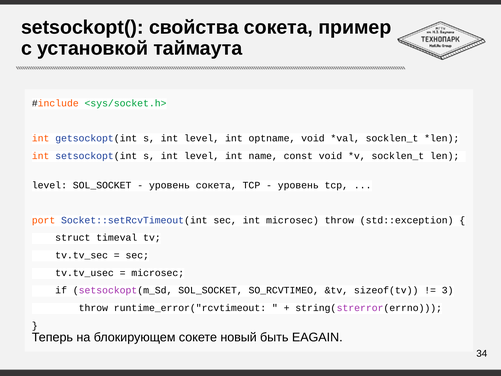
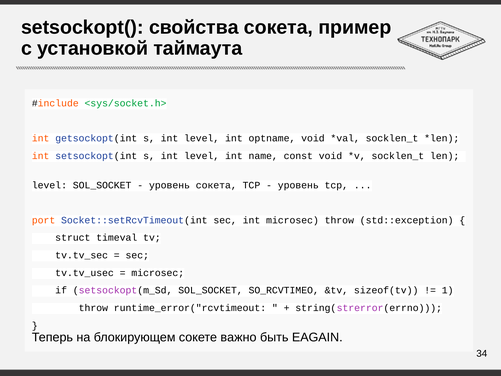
3: 3 -> 1 (448, 290)
новый: новый -> важно (238, 337)
